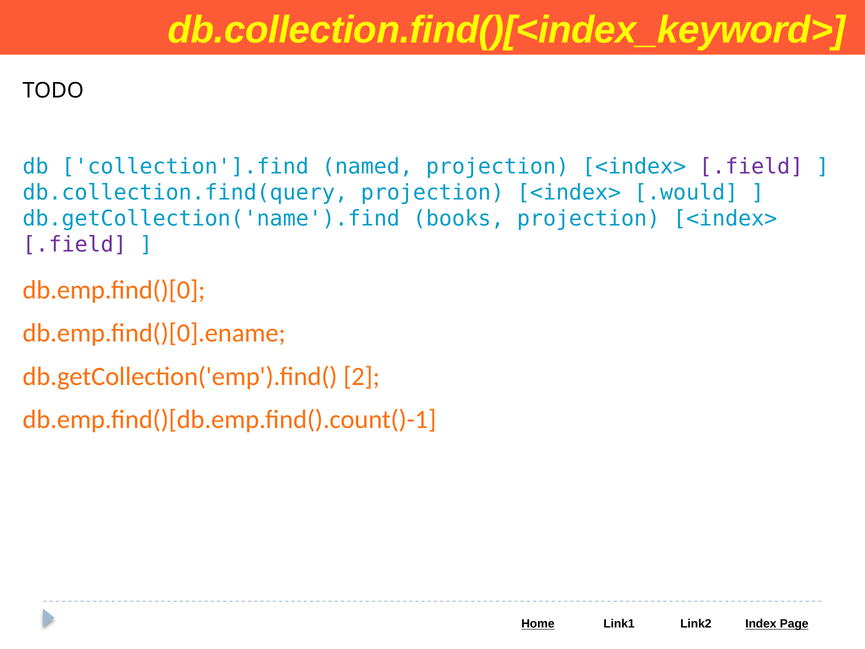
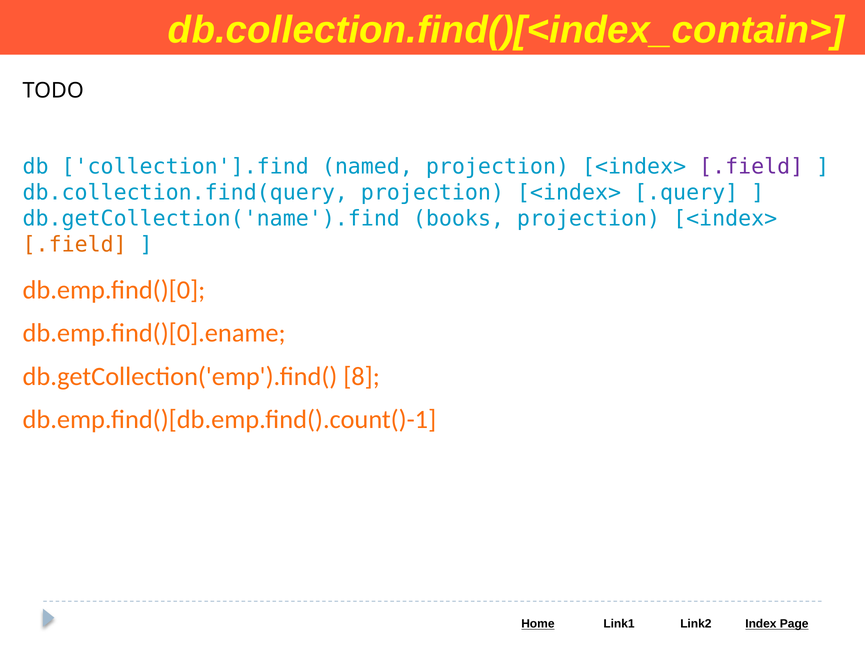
db.collection.find()[<index_keyword>: db.collection.find()[<index_keyword> -> db.collection.find()[<index_contain> (506, 30)
.would: .would -> .query (686, 193)
.field colour: purple -> orange (75, 244)
2: 2 -> 8 (362, 376)
